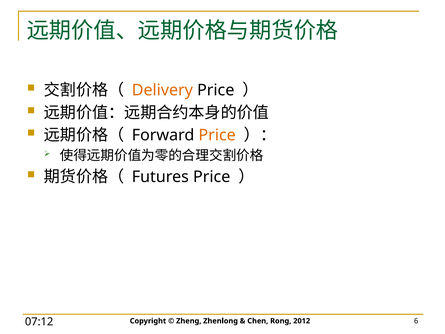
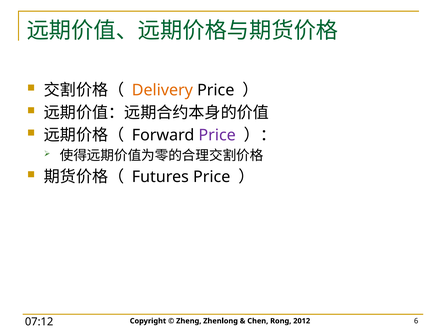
Price colour: orange -> purple (217, 135)
